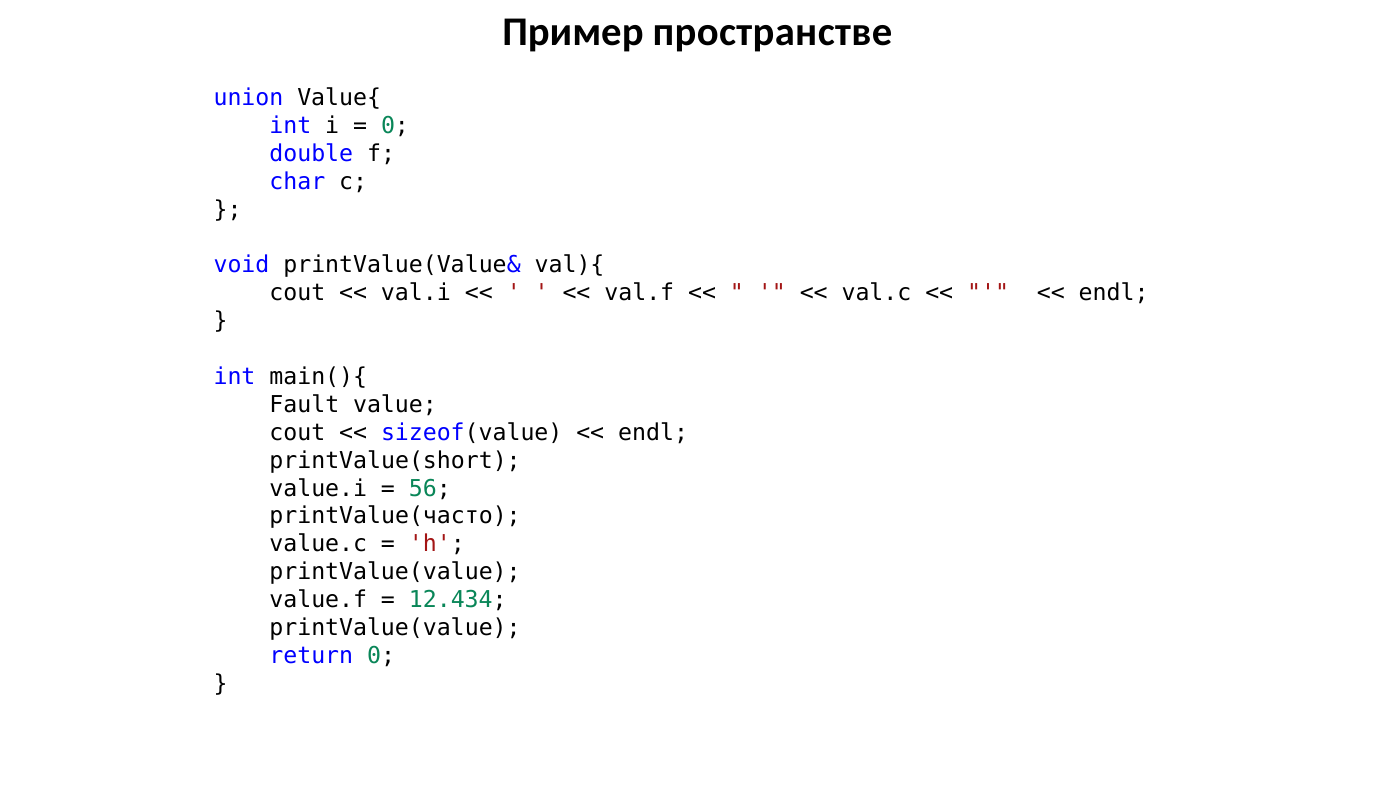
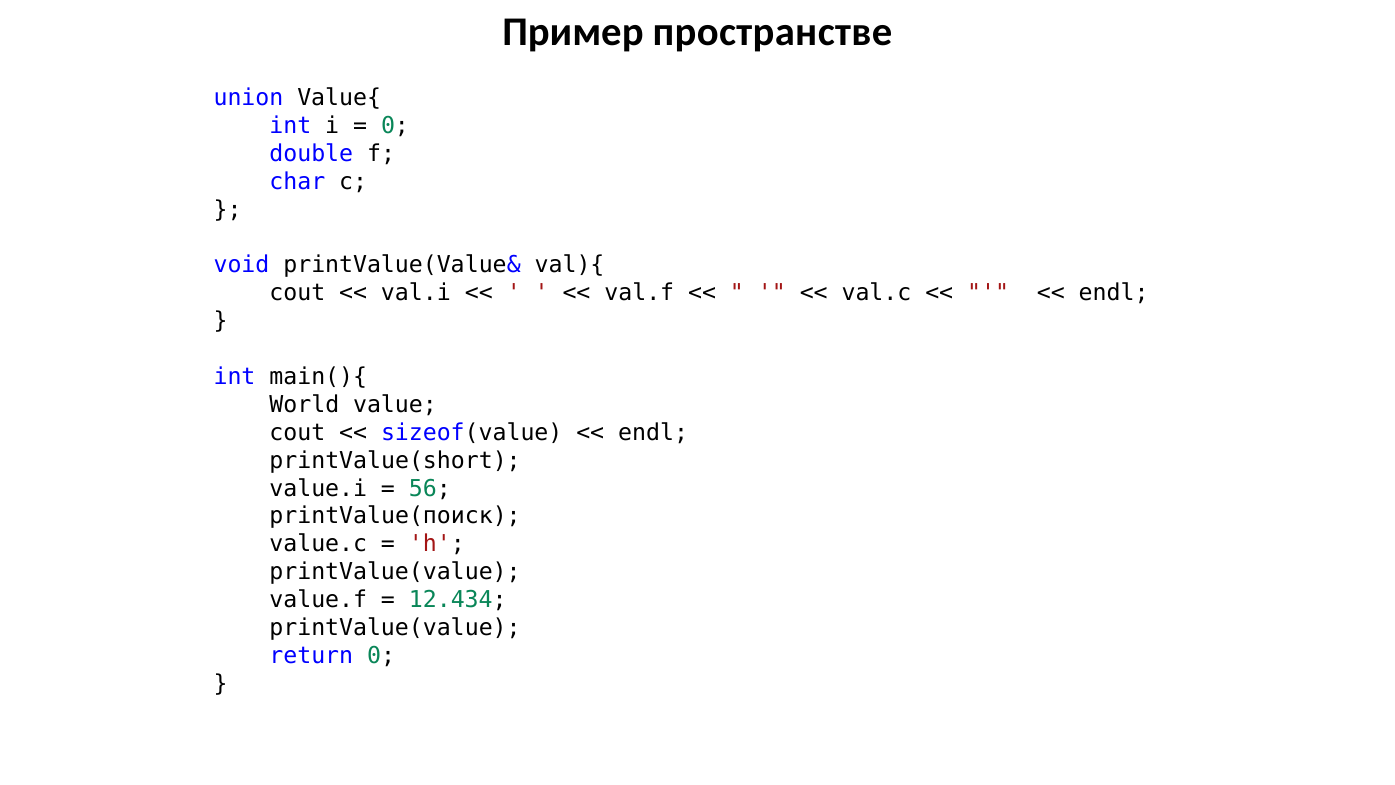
Fault: Fault -> World (304, 405)
printValue(часто: printValue(часто -> printValue(поиск (395, 516)
